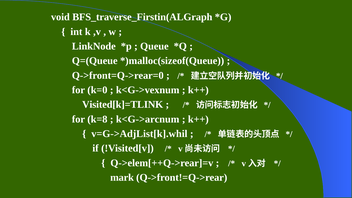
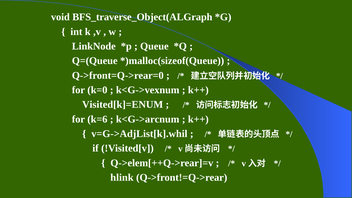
BFS_traverse_Firstin(ALGraph: BFS_traverse_Firstin(ALGraph -> BFS_traverse_Object(ALGraph (142, 17)
Visited[k]=TLINK: Visited[k]=TLINK -> Visited[k]=ENUM (123, 105)
k=8: k=8 -> k=6 (97, 119)
mark: mark -> hlink (122, 177)
